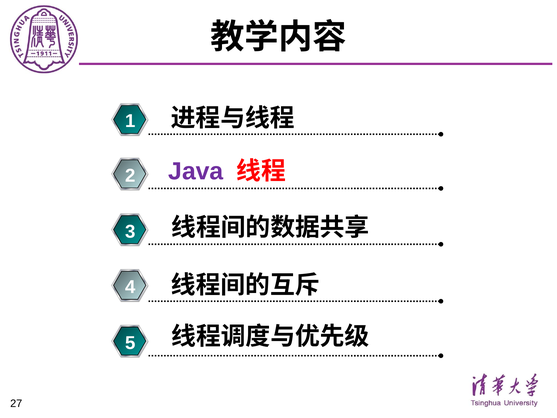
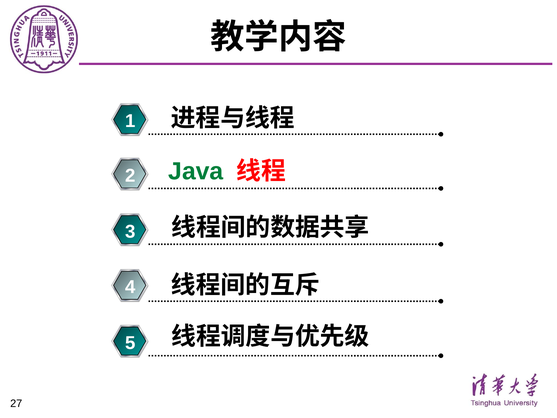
Java colour: purple -> green (196, 171)
